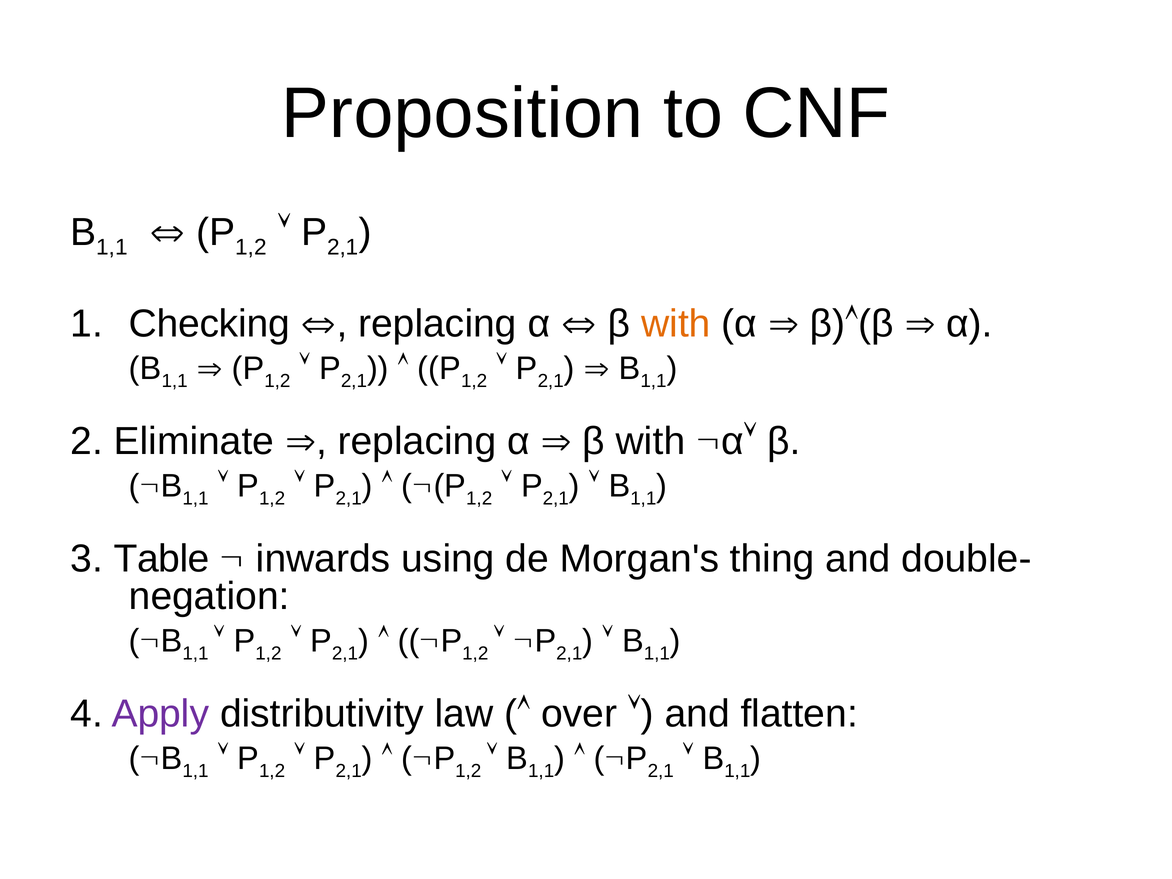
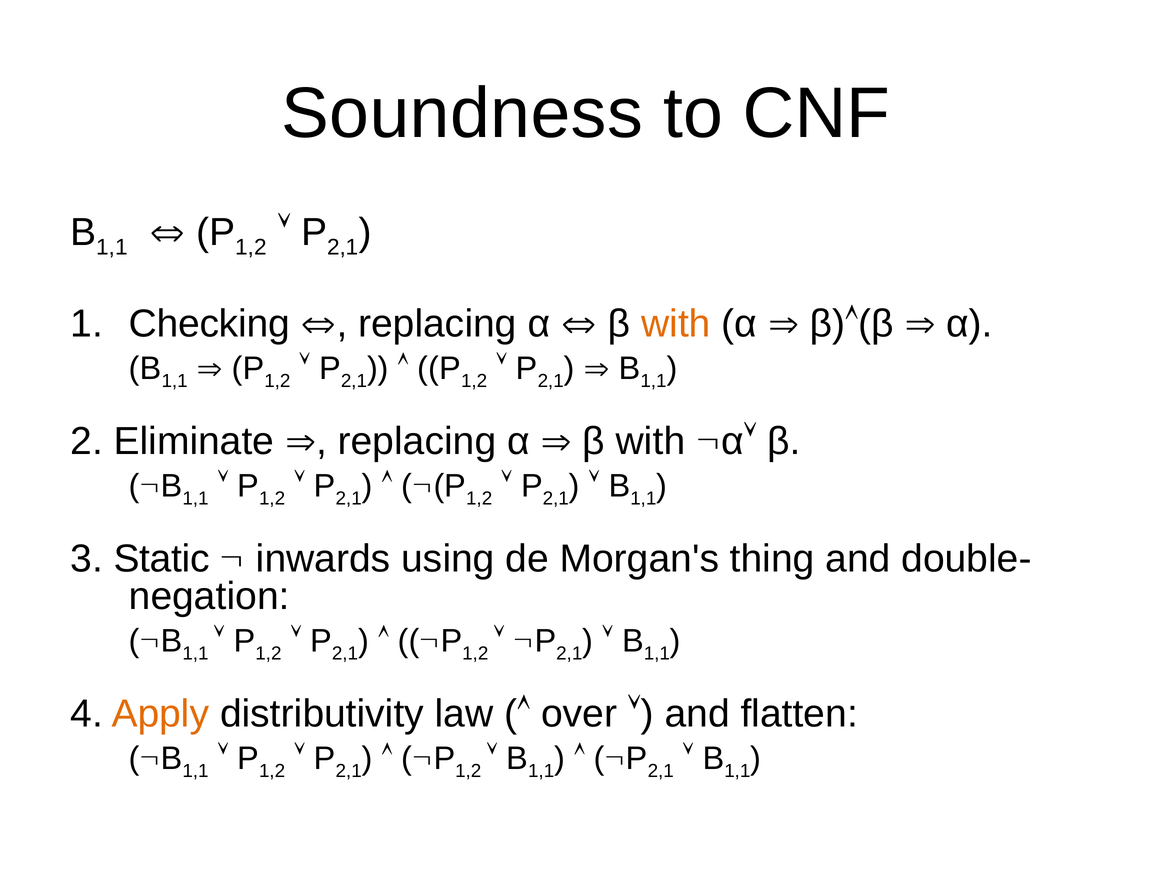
Proposition: Proposition -> Soundness (462, 113)
Table: Table -> Static (162, 559)
Apply colour: purple -> orange (160, 714)
